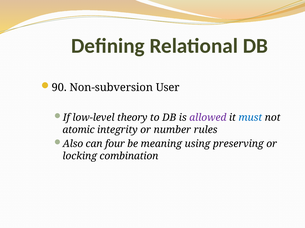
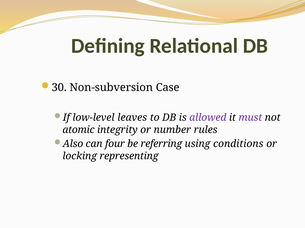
90: 90 -> 30 (59, 88)
User: User -> Case (168, 88)
theory: theory -> leaves (132, 118)
must colour: blue -> purple (250, 118)
meaning: meaning -> referring (161, 144)
preserving: preserving -> conditions (238, 144)
combination: combination -> representing (129, 157)
